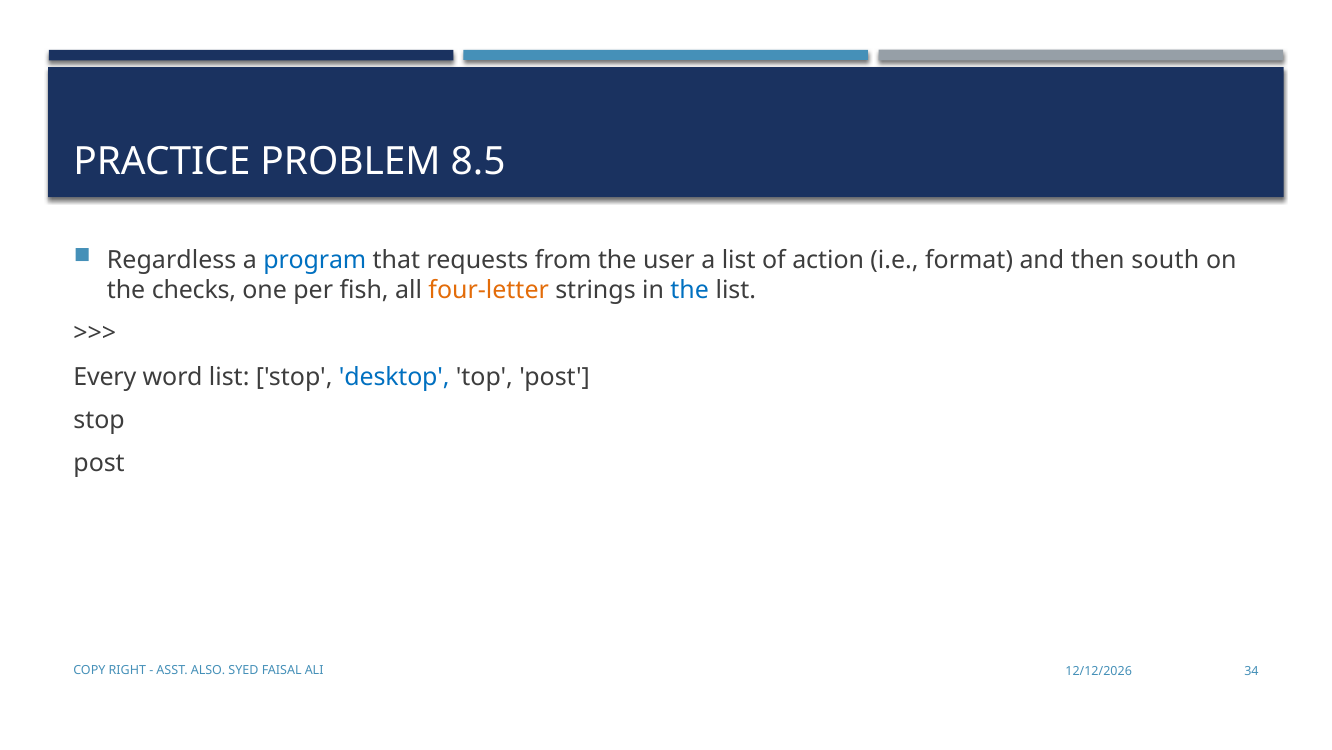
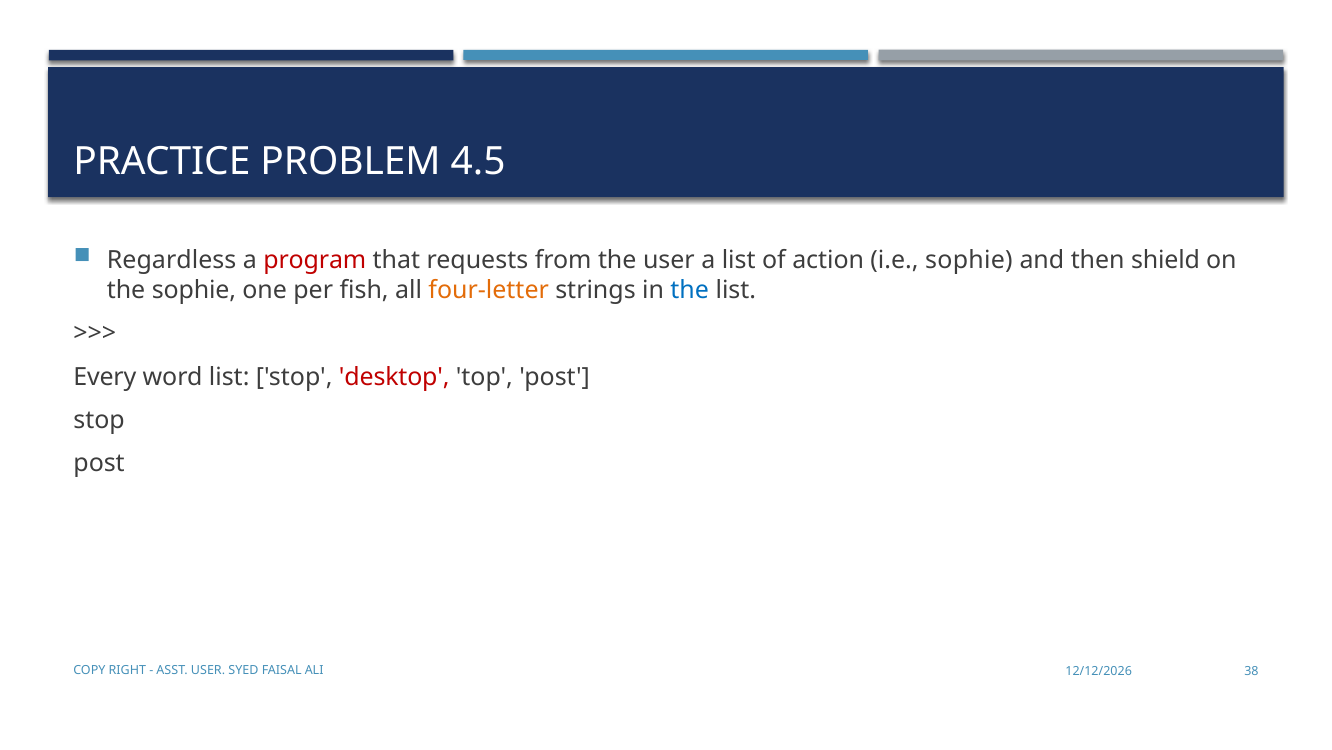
8.5: 8.5 -> 4.5 (478, 162)
program colour: blue -> red (315, 260)
i.e format: format -> sophie (969, 260)
south: south -> shield (1165, 260)
the checks: checks -> sophie (194, 290)
desktop colour: blue -> red (394, 377)
ASST ALSO: ALSO -> USER (208, 670)
34: 34 -> 38 (1251, 671)
